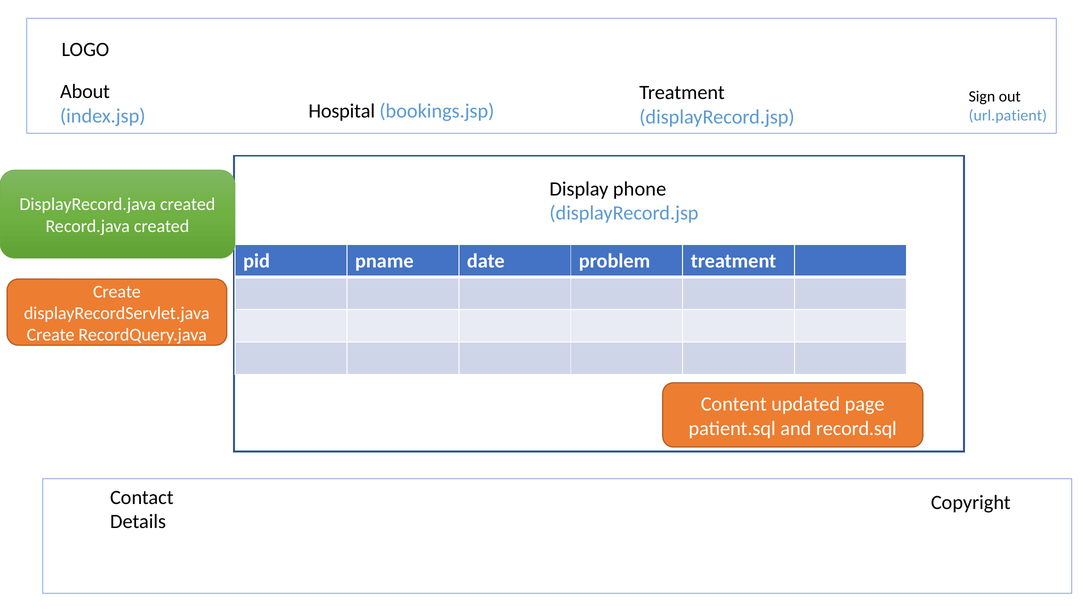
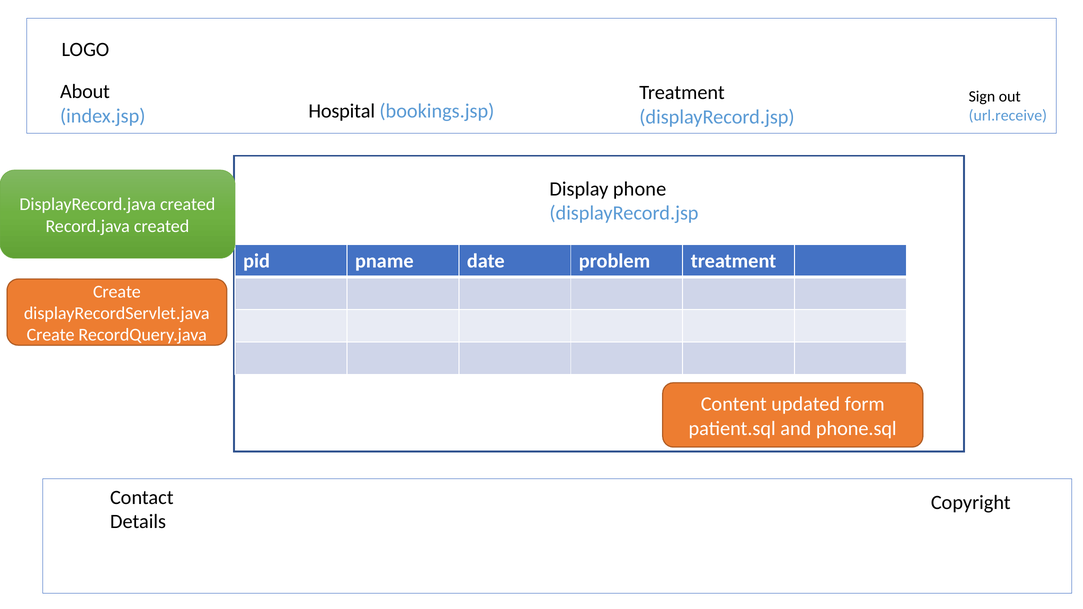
url.patient: url.patient -> url.receive (1008, 115)
page: page -> form (865, 404)
record.sql: record.sql -> phone.sql (856, 429)
